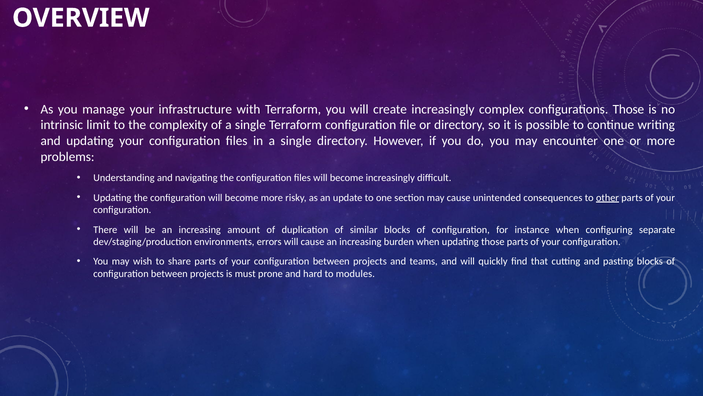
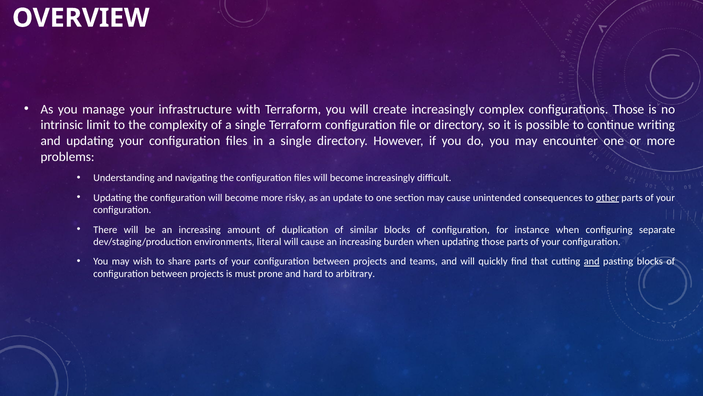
errors: errors -> literal (269, 242)
and underline: none -> present (592, 261)
modules: modules -> arbitrary (355, 274)
